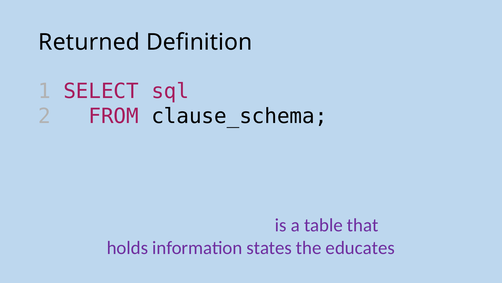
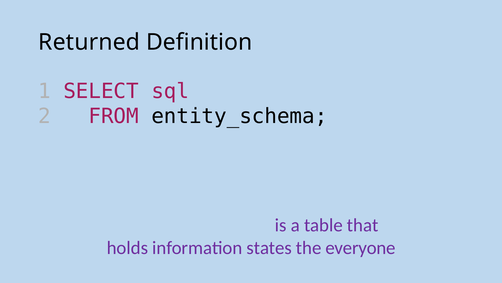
clause_schema: clause_schema -> entity_schema (239, 116)
educates: educates -> everyone (360, 248)
